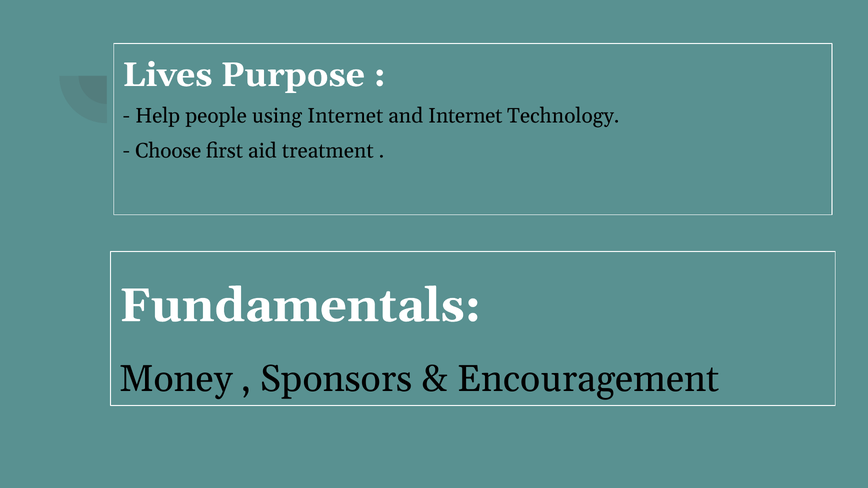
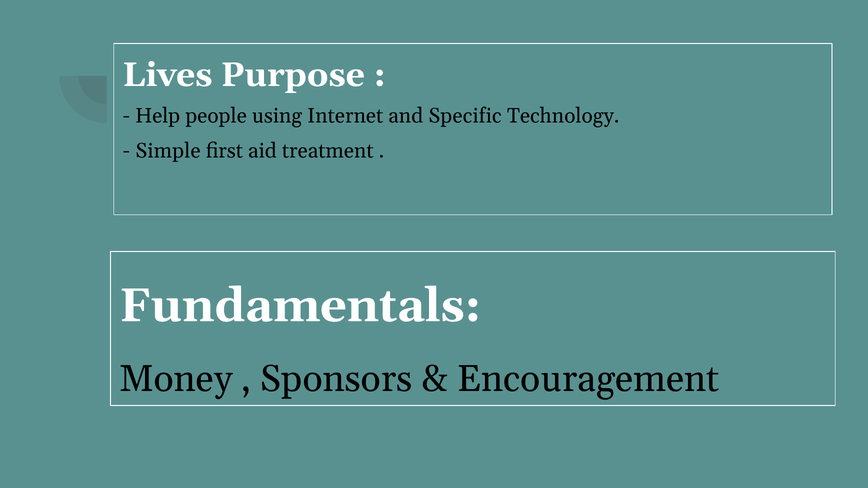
and Internet: Internet -> Specific (465, 116)
Choose: Choose -> Simple (168, 151)
